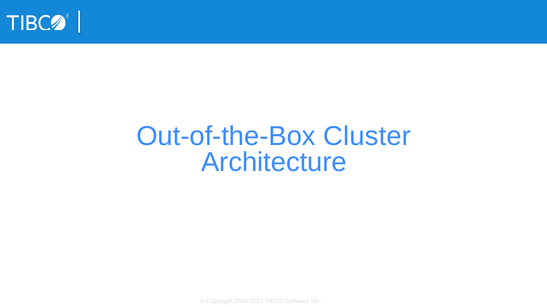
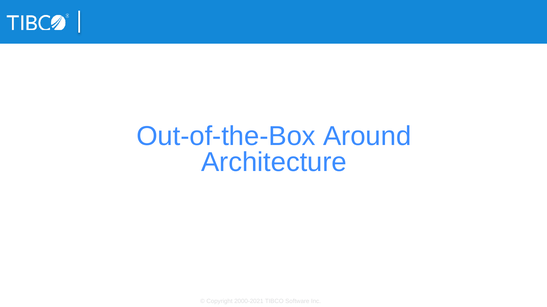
Cluster: Cluster -> Around (367, 136)
